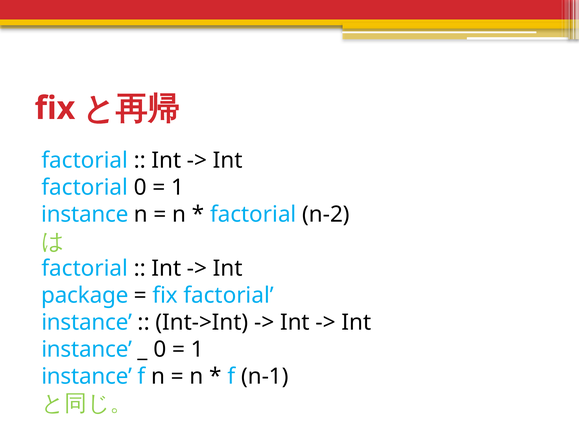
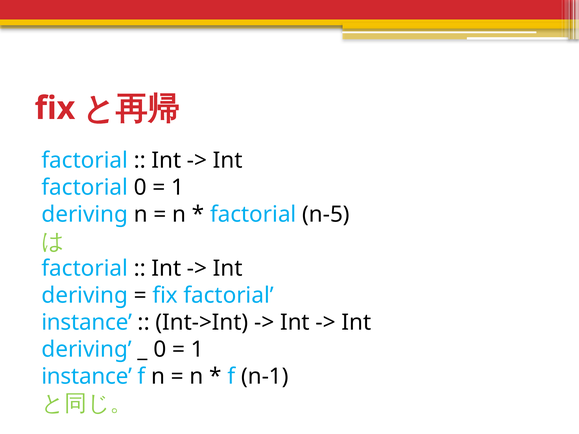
instance: instance -> deriving (85, 214)
n-2: n-2 -> n-5 (326, 214)
package: package -> deriving (85, 296)
instance: instance -> deriving (87, 350)
